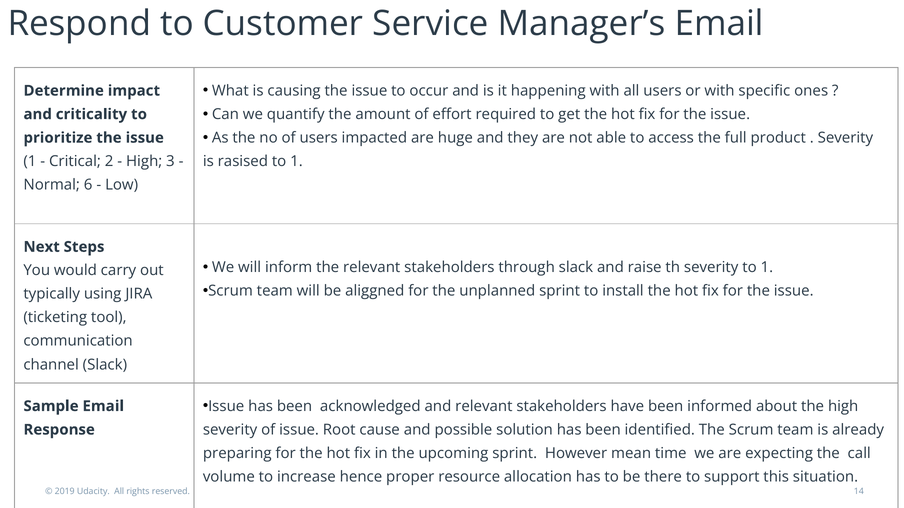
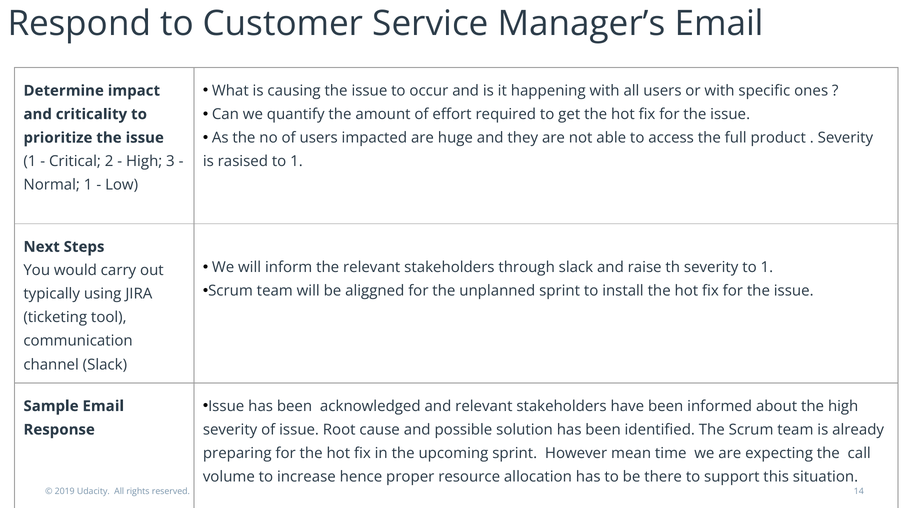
Normal 6: 6 -> 1 (88, 185)
